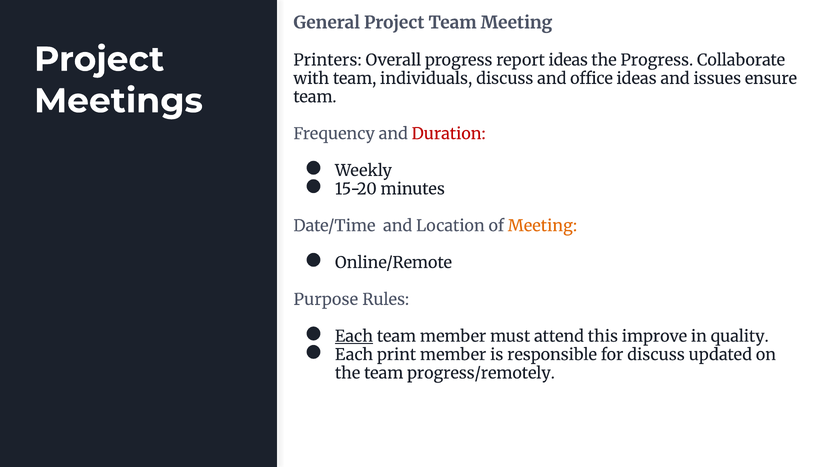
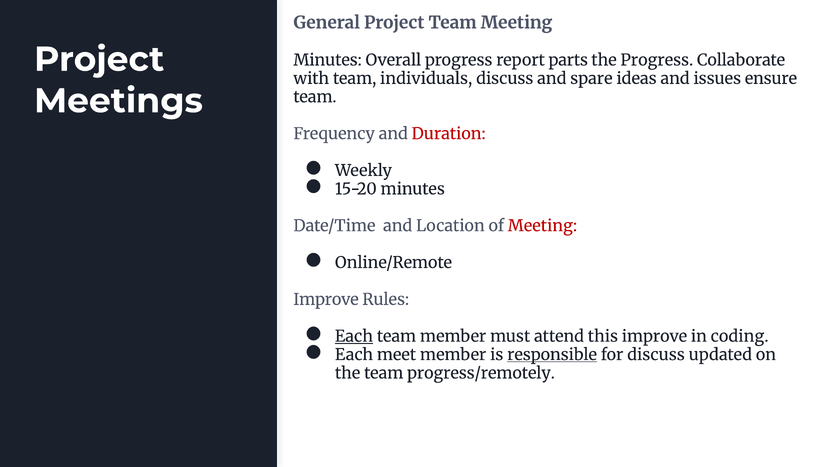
Printers: Printers -> Minutes (328, 60)
report ideas: ideas -> parts (568, 60)
office: office -> spare (591, 79)
Meeting colour: orange -> red (542, 226)
Purpose: Purpose -> Improve (326, 300)
quality: quality -> coding (740, 337)
print: print -> meet (397, 355)
responsible underline: none -> present (552, 355)
